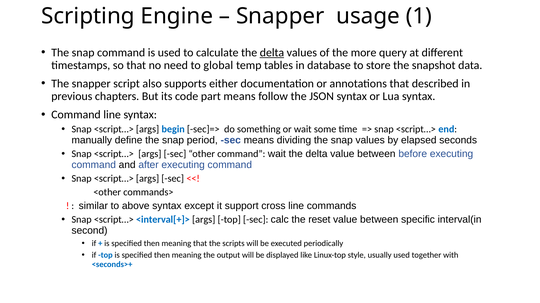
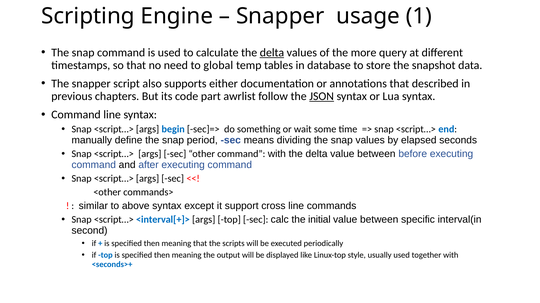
part means: means -> awrlist (240, 96)
JSON underline: none -> present (322, 96)
command wait: wait -> with (277, 154)
reset: reset -> initial (319, 220)
